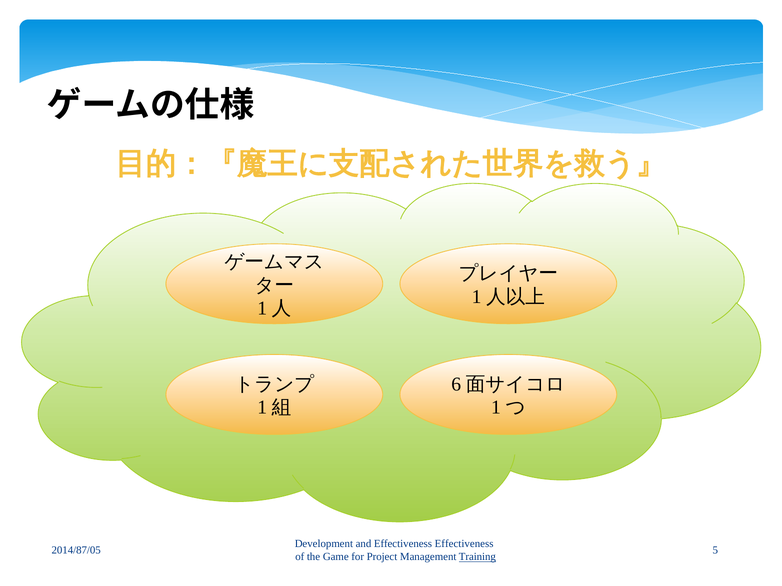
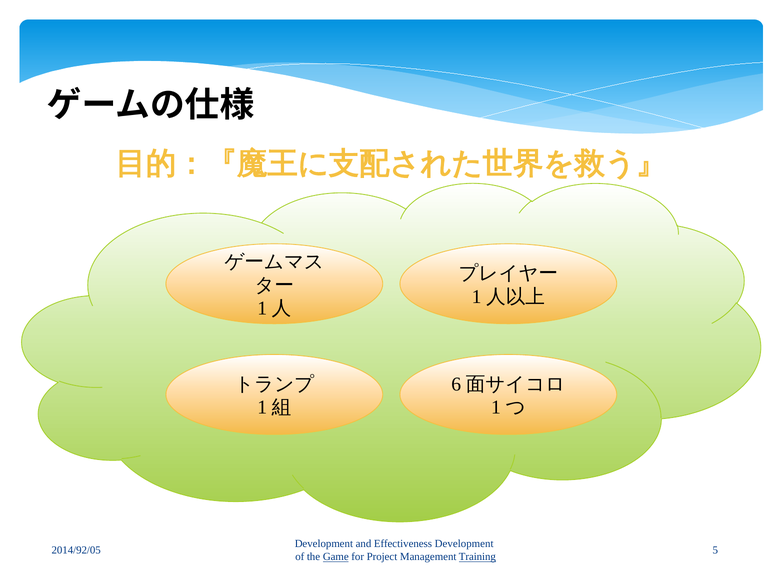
Effectiveness Effectiveness: Effectiveness -> Development (464, 544)
2014/87/05: 2014/87/05 -> 2014/92/05 (76, 551)
Game underline: none -> present (336, 557)
